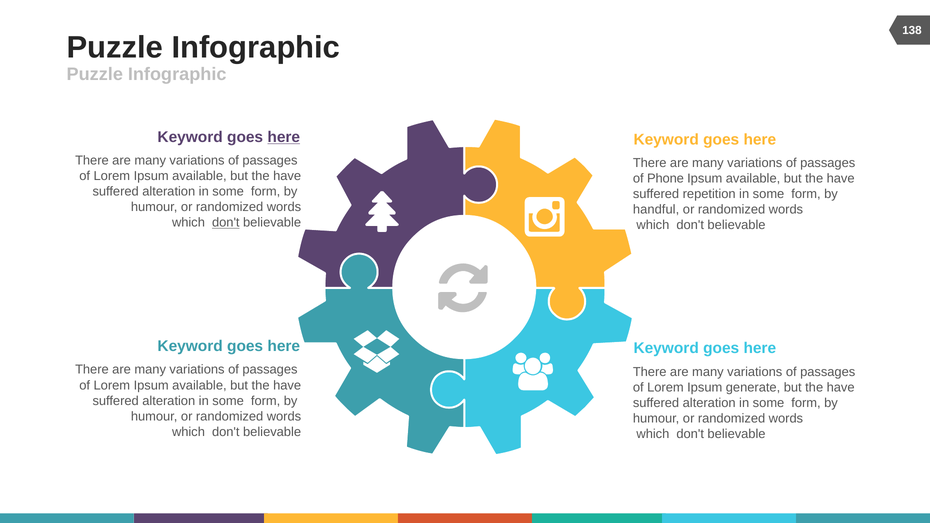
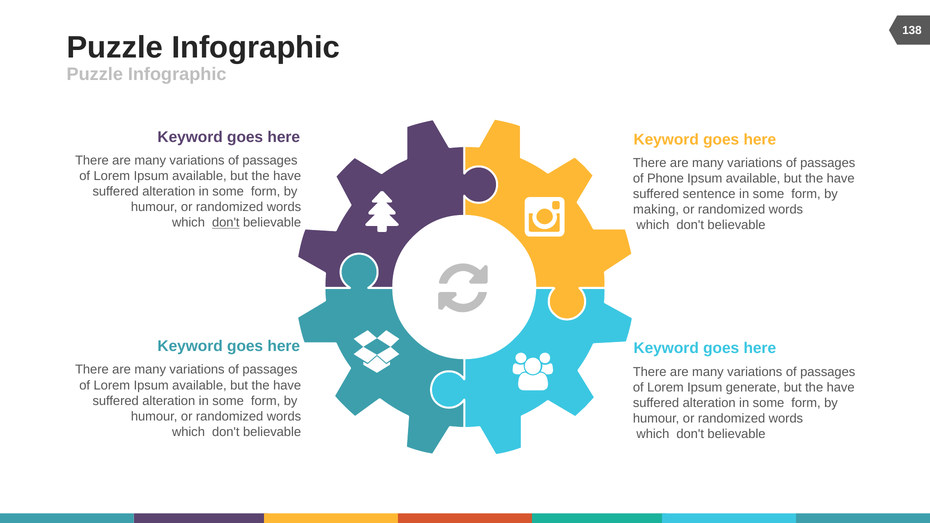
here underline: present -> none (284, 137)
repetition: repetition -> sentence (709, 194)
handful: handful -> making (656, 210)
